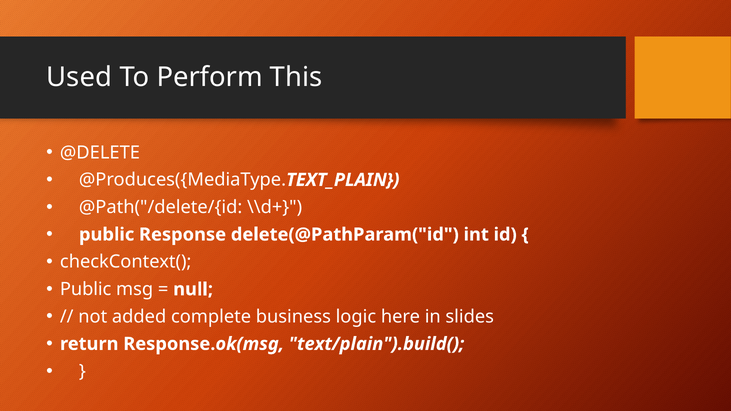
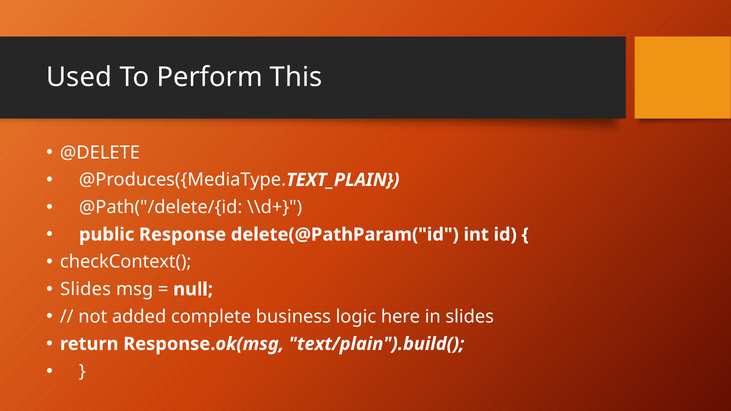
Public: Public -> Slides (86, 289)
